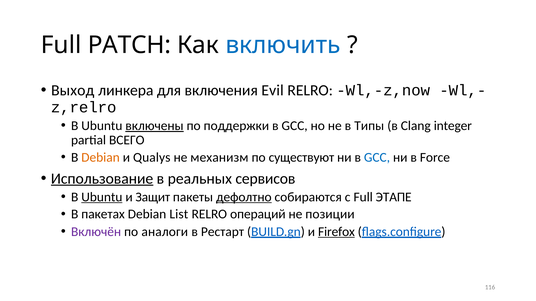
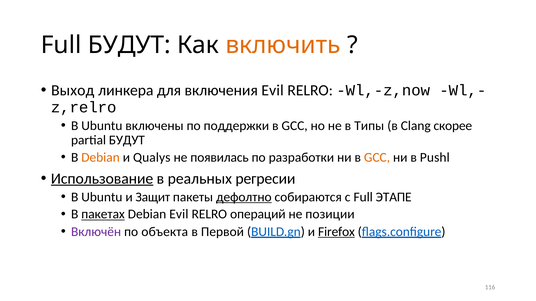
Full PATCH: PATCH -> БУДУТ (129, 45)
включить colour: blue -> orange (283, 45)
включены underline: present -> none (154, 126)
integer: integer -> скорее (453, 126)
partial ВСЕГО: ВСЕГО -> БУДУТ (127, 140)
механизм: механизм -> появилась (220, 158)
существуют: существуют -> разработки (301, 158)
GCC colour: blue -> orange (377, 158)
Force: Force -> Pushl (435, 158)
сервисов: сервисов -> регресии (265, 179)
Ubuntu underline: present -> none (102, 197)
пакетах underline: none -> present (103, 215)
Debian List: List -> Evil (179, 215)
аналоги: аналоги -> объекта (165, 232)
Рестарт: Рестарт -> Первой (222, 232)
